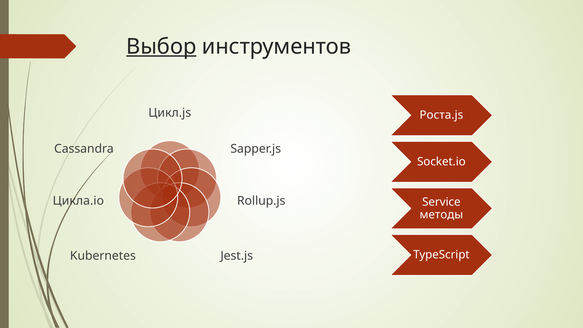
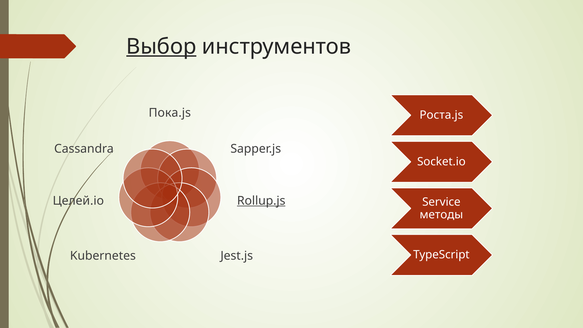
Цикл.js: Цикл.js -> Пока.js (170, 113)
Цикла.io: Цикла.io -> Целей.io (78, 201)
Rollup.js underline: none -> present (261, 201)
